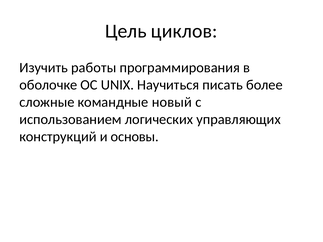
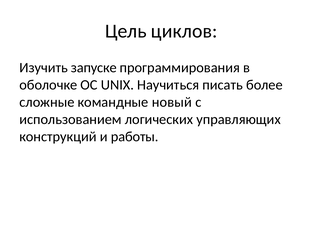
работы: работы -> запуске (94, 68)
основы: основы -> работы (135, 137)
